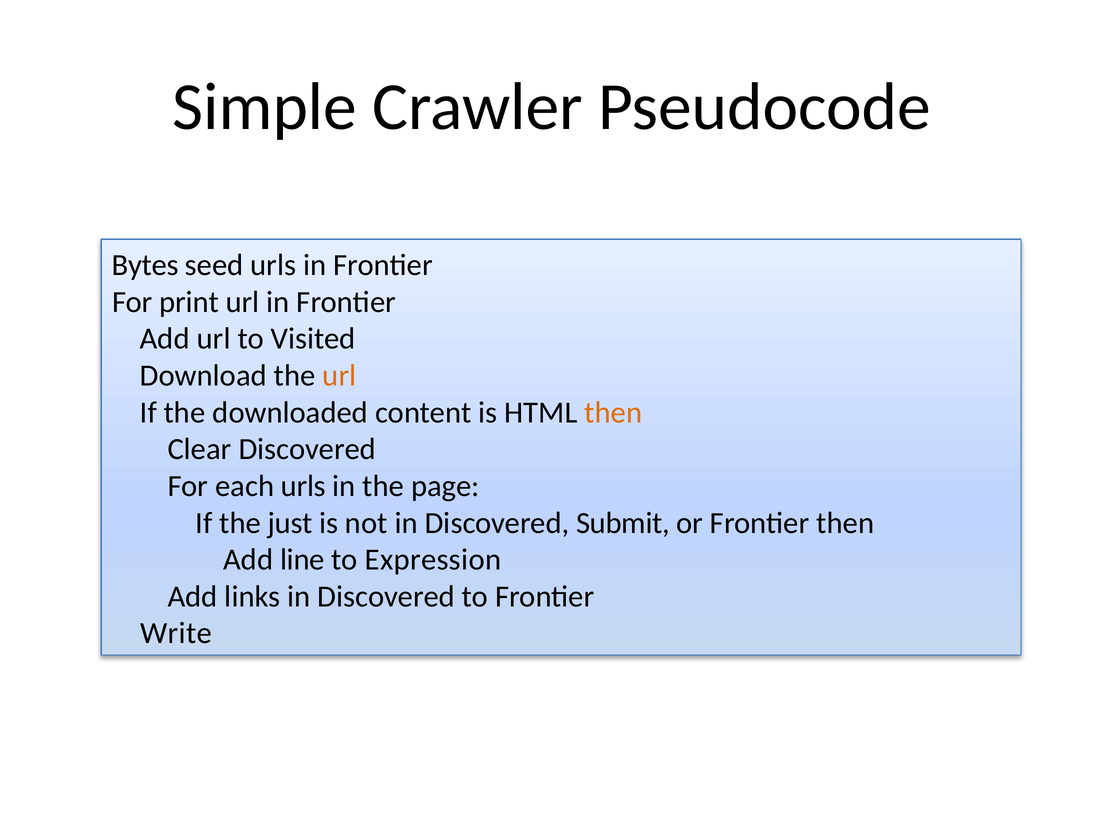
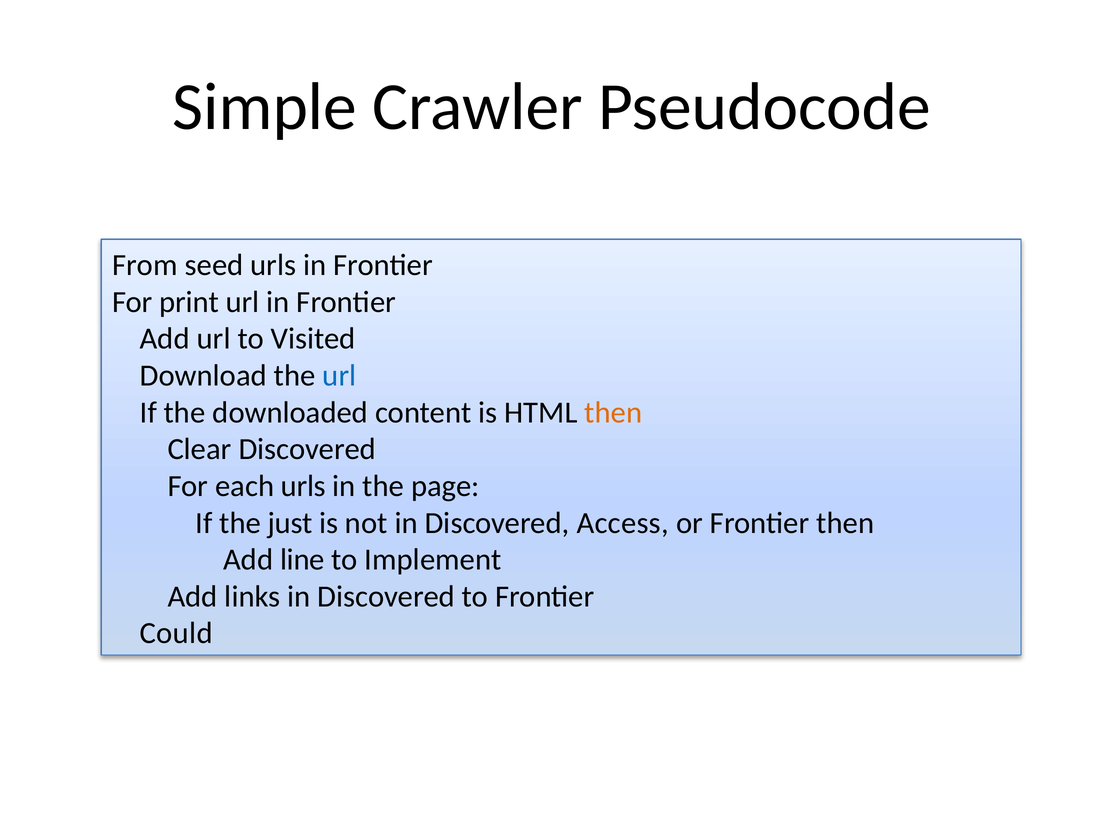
Bytes: Bytes -> From (145, 265)
url colour: orange -> blue (339, 376)
Submit: Submit -> Access (623, 523)
Expression: Expression -> Implement (433, 560)
Write: Write -> Could (176, 633)
